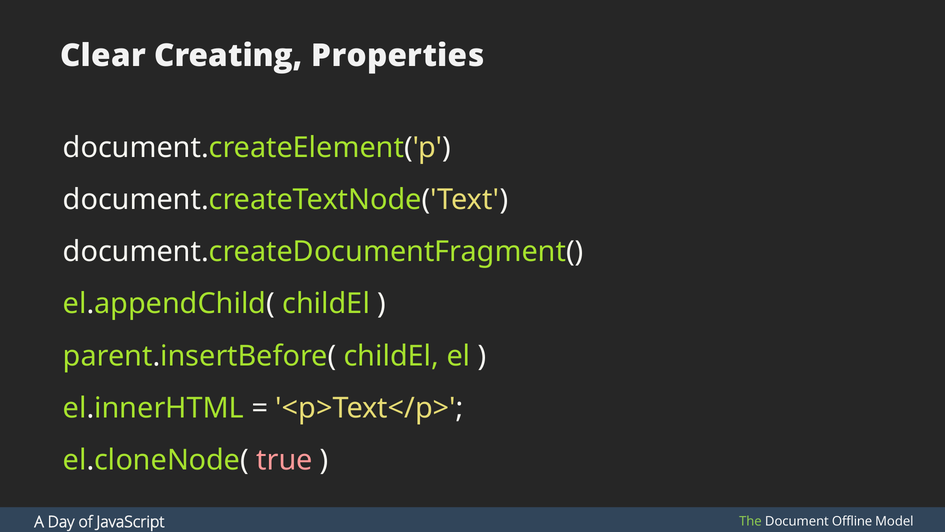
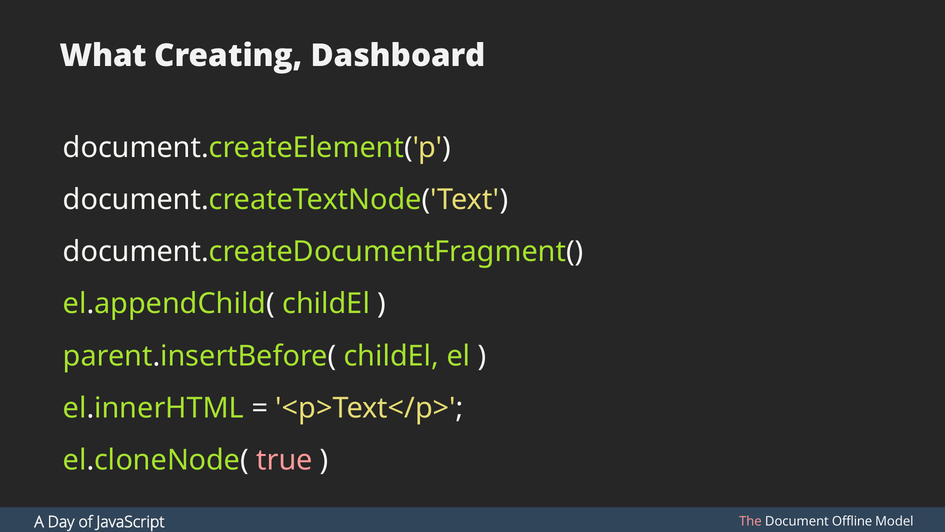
Clear: Clear -> What (103, 56)
Properties: Properties -> Dashboard (398, 56)
The colour: light green -> pink (750, 521)
